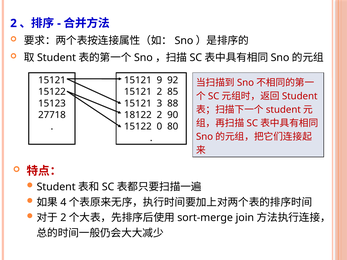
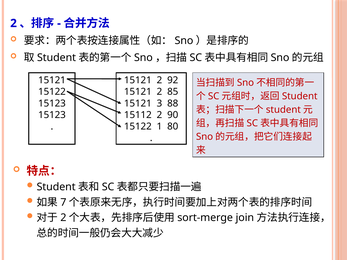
9: 9 -> 2 (159, 80)
27718: 27718 -> 15123 (52, 115)
18122: 18122 -> 15112 (138, 115)
0: 0 -> 1 (159, 127)
4: 4 -> 7 (63, 202)
